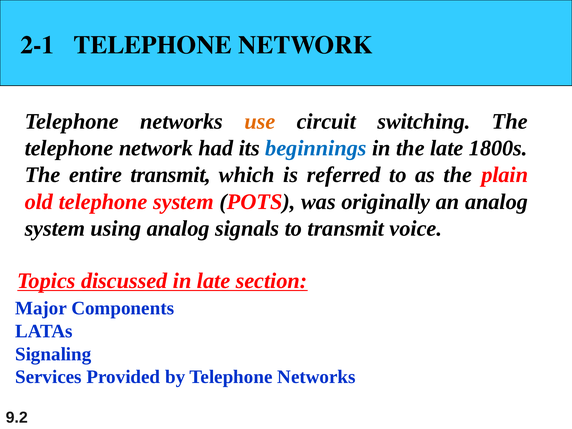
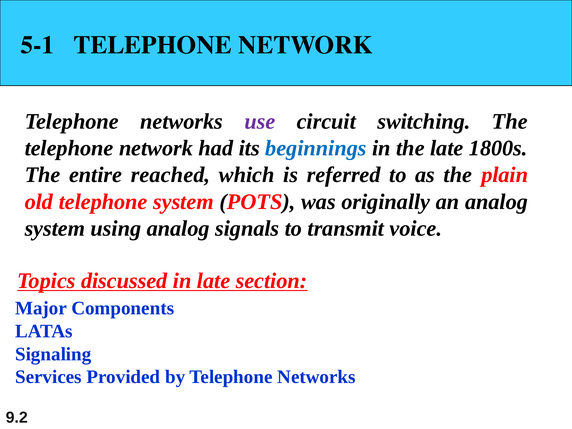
2-1: 2-1 -> 5-1 (37, 45)
use colour: orange -> purple (260, 122)
entire transmit: transmit -> reached (170, 175)
